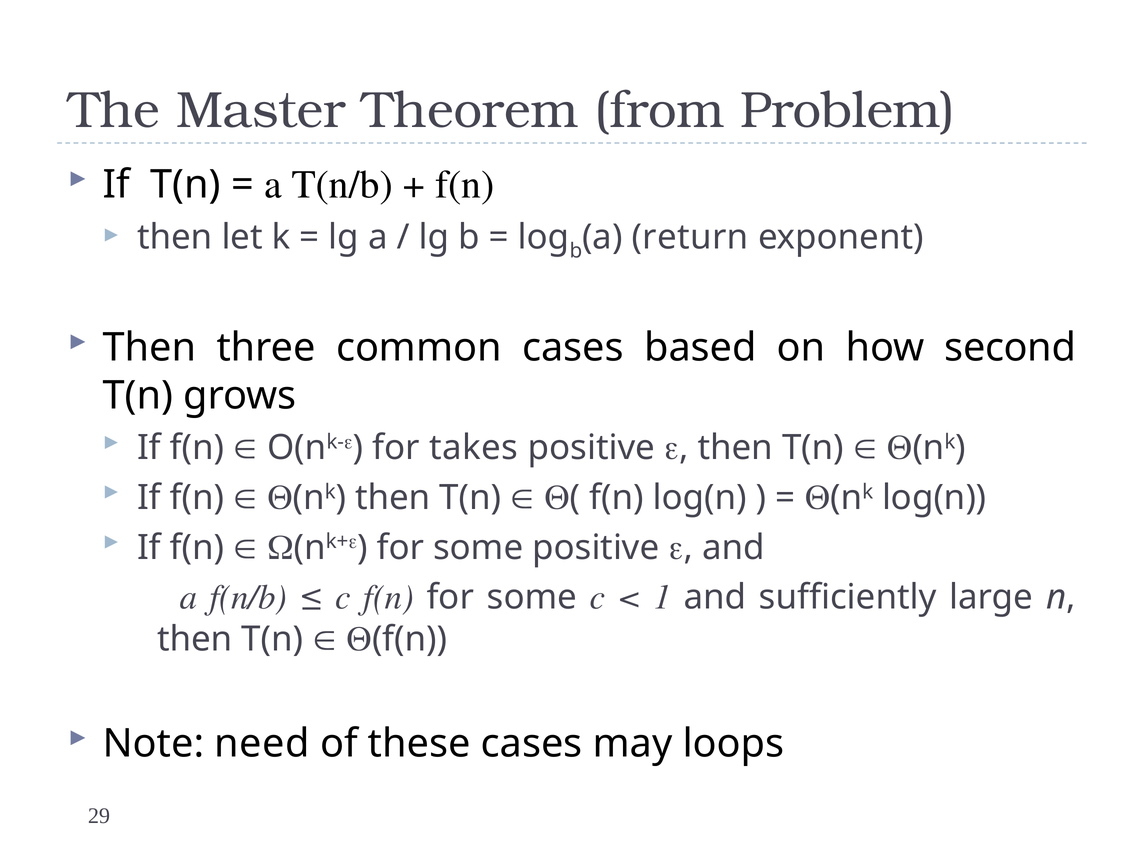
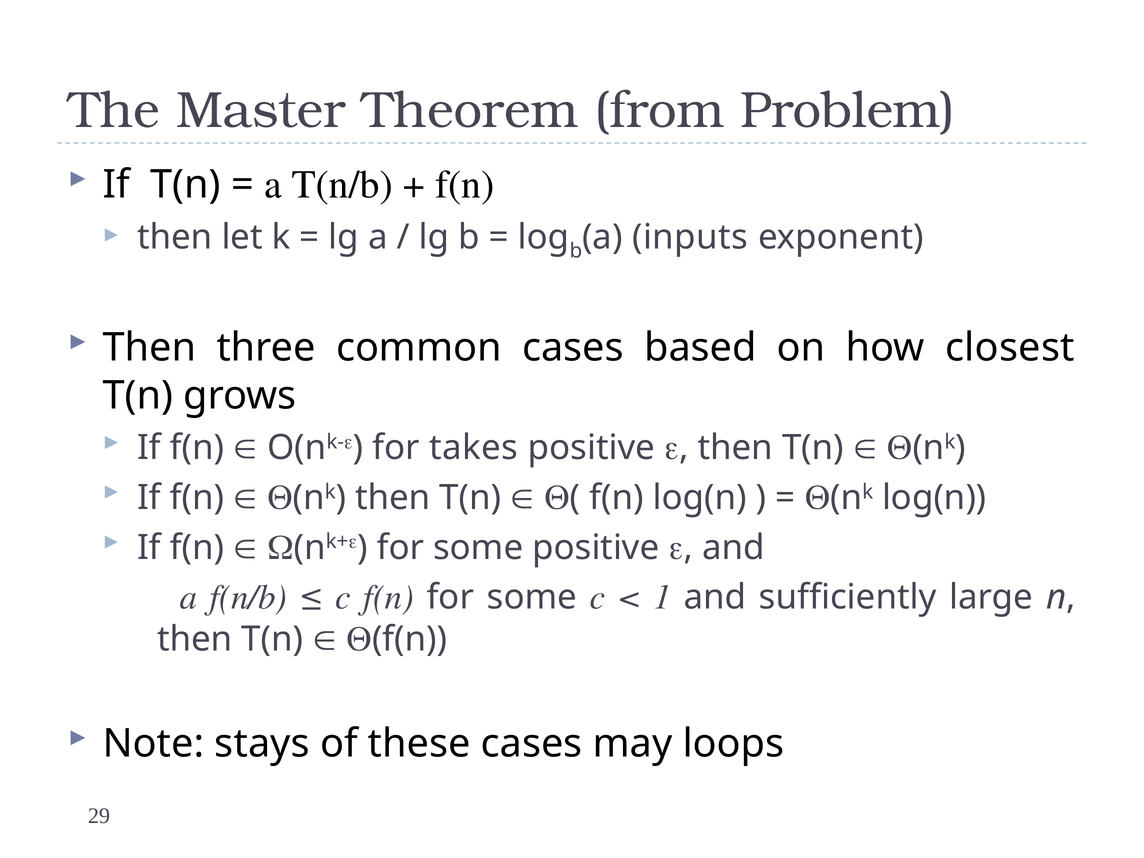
return: return -> inputs (690, 237)
second: second -> closest (1010, 348)
need: need -> stays (262, 744)
